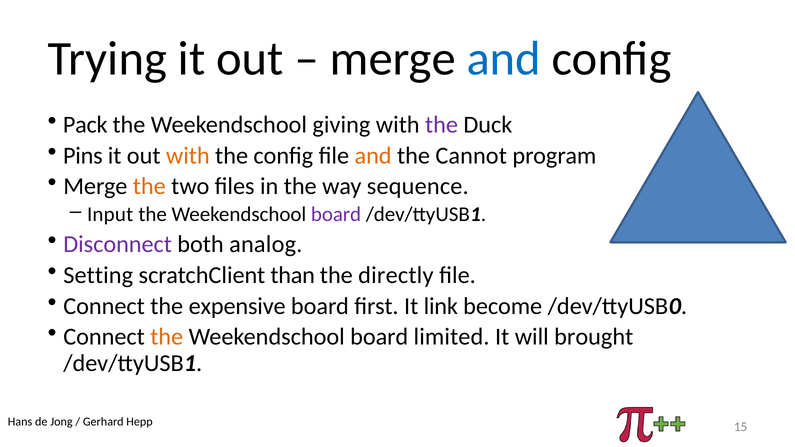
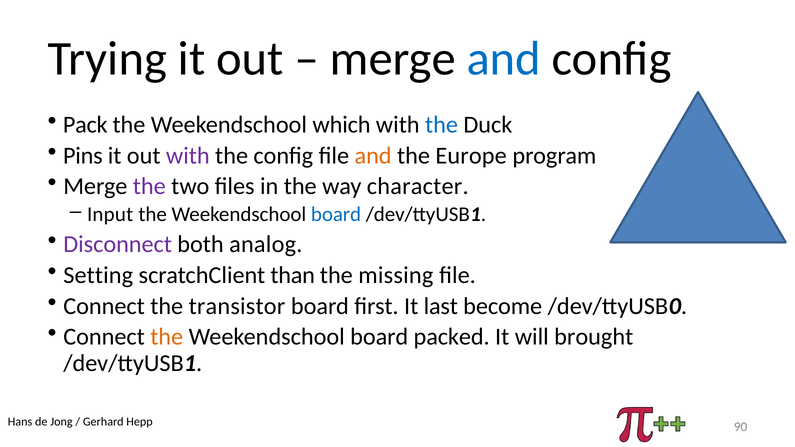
giving: giving -> which (342, 125)
the colour: purple -> blue (442, 125)
with colour: orange -> purple (188, 156)
Cannot: Cannot -> Europe (471, 156)
the colour: orange -> purple (149, 187)
sequence: sequence -> character (418, 187)
board colour: purple -> blue (336, 215)
directly: directly -> missing (396, 275)
expensive: expensive -> transistor (237, 306)
link: link -> last (441, 306)
limited: limited -> packed (452, 337)
15: 15 -> 90 (741, 427)
